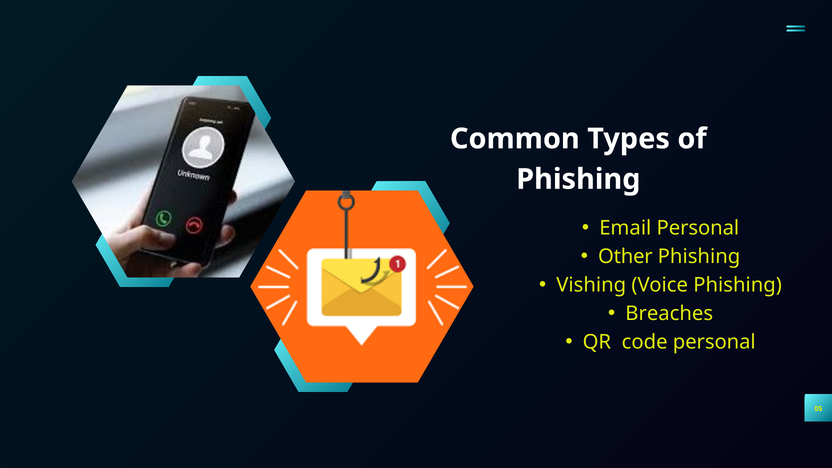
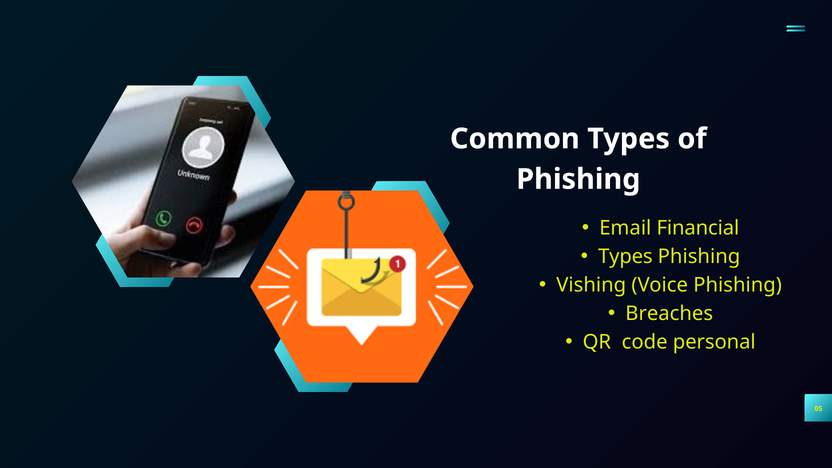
Email Personal: Personal -> Financial (698, 228)
Other: Other -> Types (625, 257)
